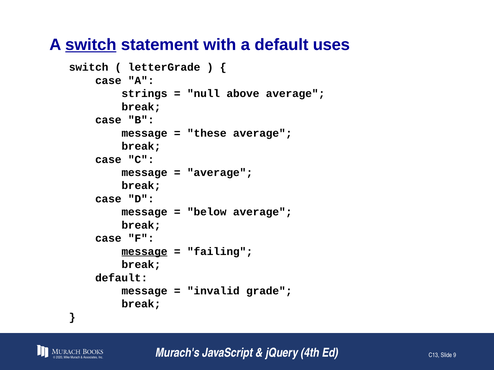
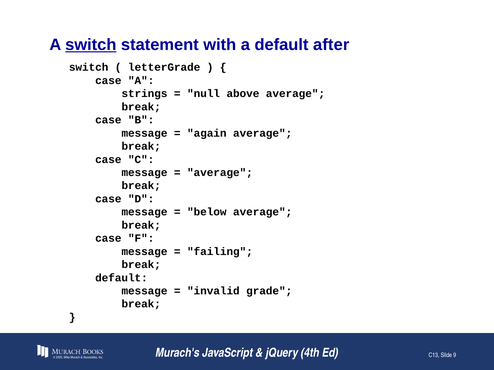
uses: uses -> after (331, 45)
these: these -> again (207, 133)
message underline: present -> none (144, 252)
